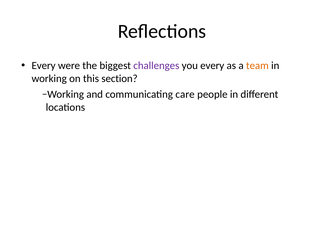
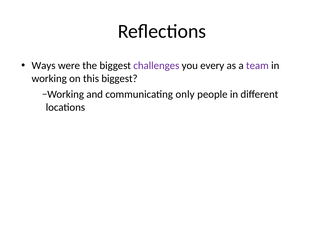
Every: Every -> Ways (44, 66)
team colour: orange -> purple (257, 66)
this section: section -> biggest (119, 79)
care: care -> only (185, 94)
